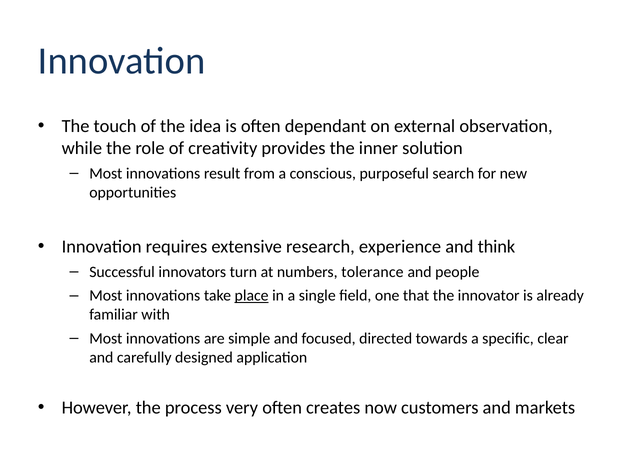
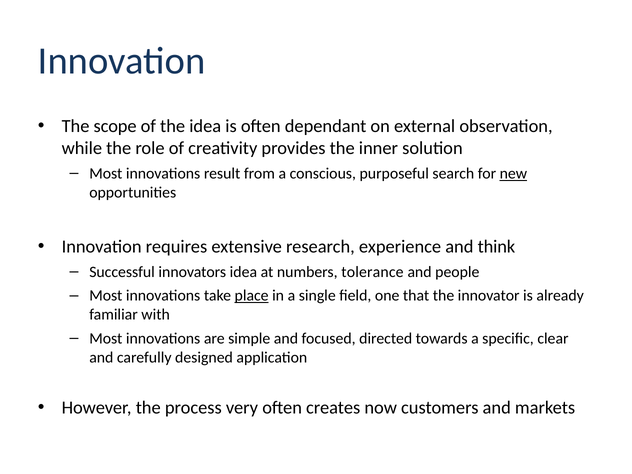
touch: touch -> scope (115, 126)
new underline: none -> present (513, 174)
innovators turn: turn -> idea (243, 272)
